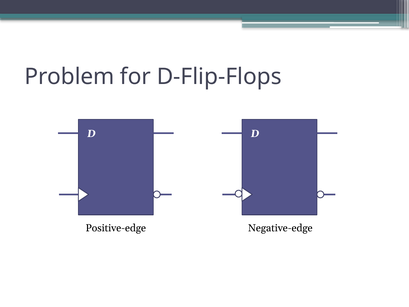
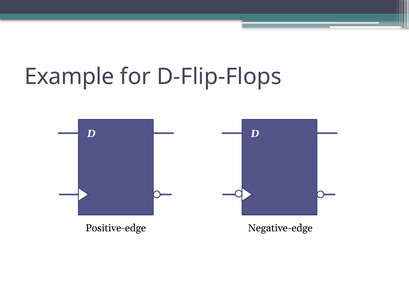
Problem: Problem -> Example (69, 77)
